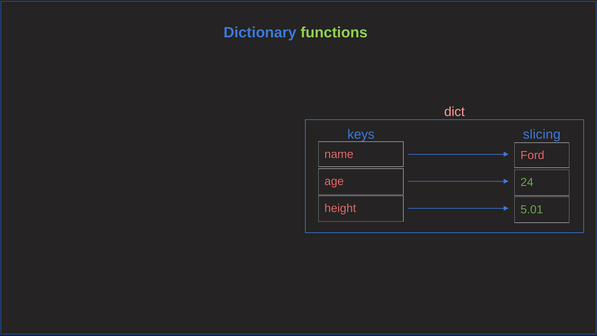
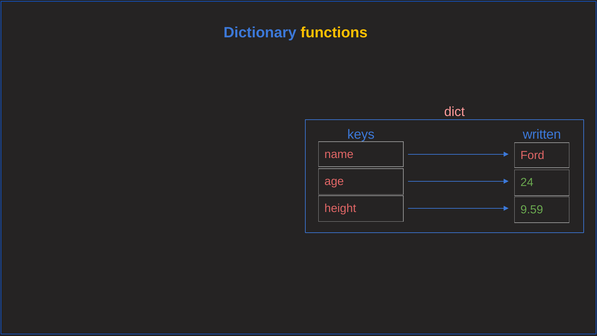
functions colour: light green -> yellow (334, 33)
slicing: slicing -> written (542, 134)
5.01: 5.01 -> 9.59 (532, 209)
